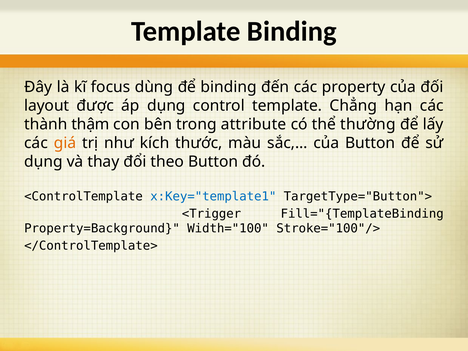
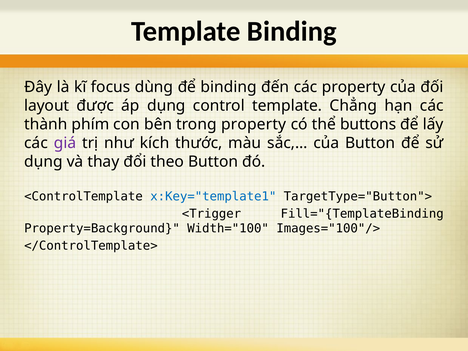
thậm: thậm -> phím (90, 124)
trong attribute: attribute -> property (254, 124)
thường: thường -> buttons (368, 124)
giá colour: orange -> purple (65, 143)
Stroke="100"/>: Stroke="100"/> -> Images="100"/> (328, 228)
